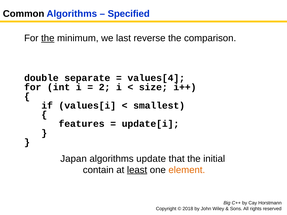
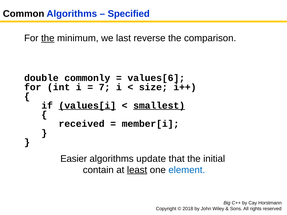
separate: separate -> commonly (87, 78)
values[4: values[4 -> values[6 (156, 78)
2: 2 -> 7 (105, 87)
values[i underline: none -> present (87, 106)
smallest underline: none -> present (159, 106)
features: features -> received (82, 124)
update[i: update[i -> member[i (150, 124)
Japan: Japan -> Easier (74, 159)
element colour: orange -> blue (187, 170)
